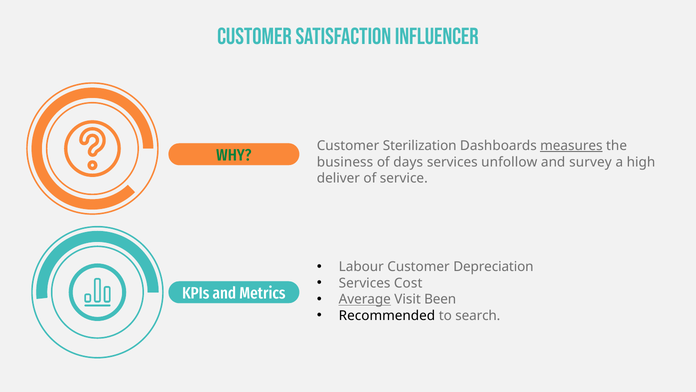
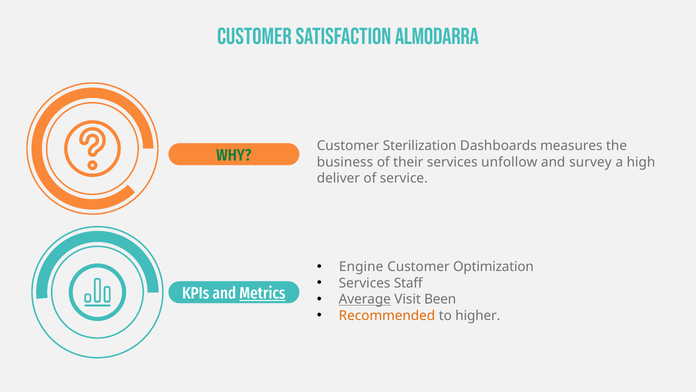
Influencer: Influencer -> Almodarra (437, 36)
measures underline: present -> none (571, 146)
days: days -> their (408, 162)
Labour: Labour -> Engine (361, 266)
Depreciation: Depreciation -> Optimization (493, 266)
Cost: Cost -> Staff (408, 283)
Metrics underline: none -> present (262, 293)
Recommended colour: black -> orange (387, 315)
search: search -> higher (478, 315)
